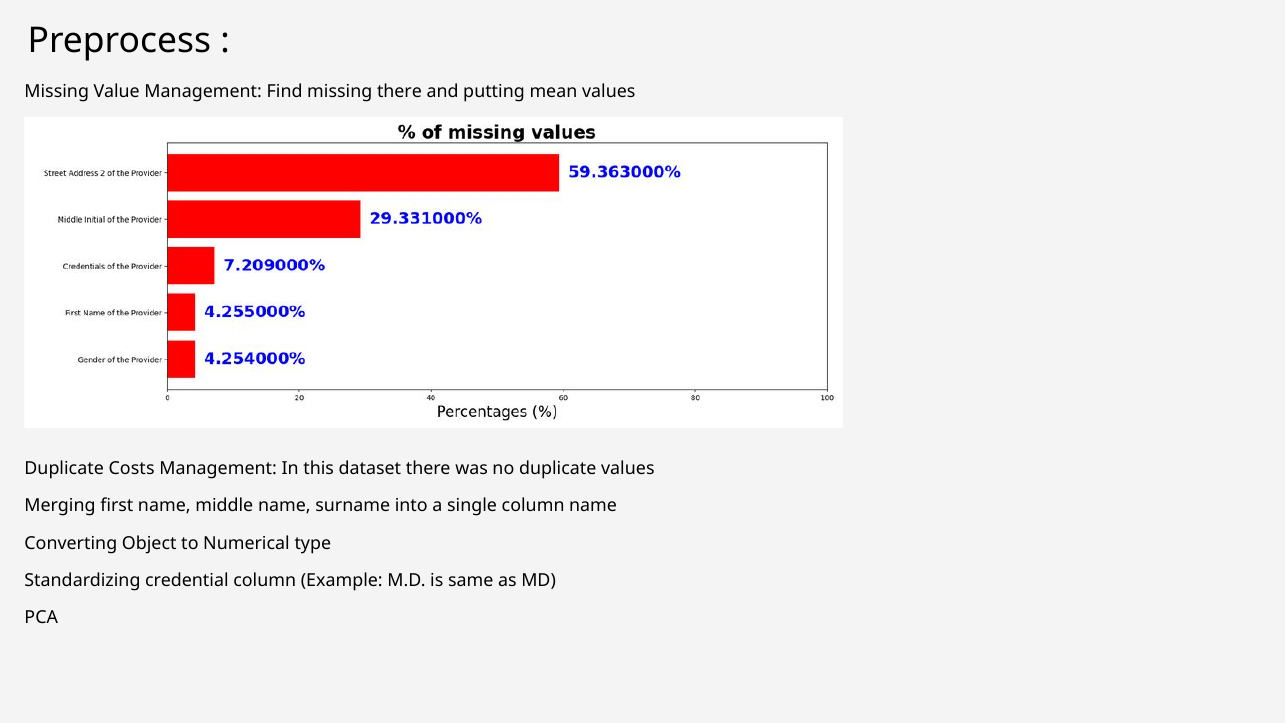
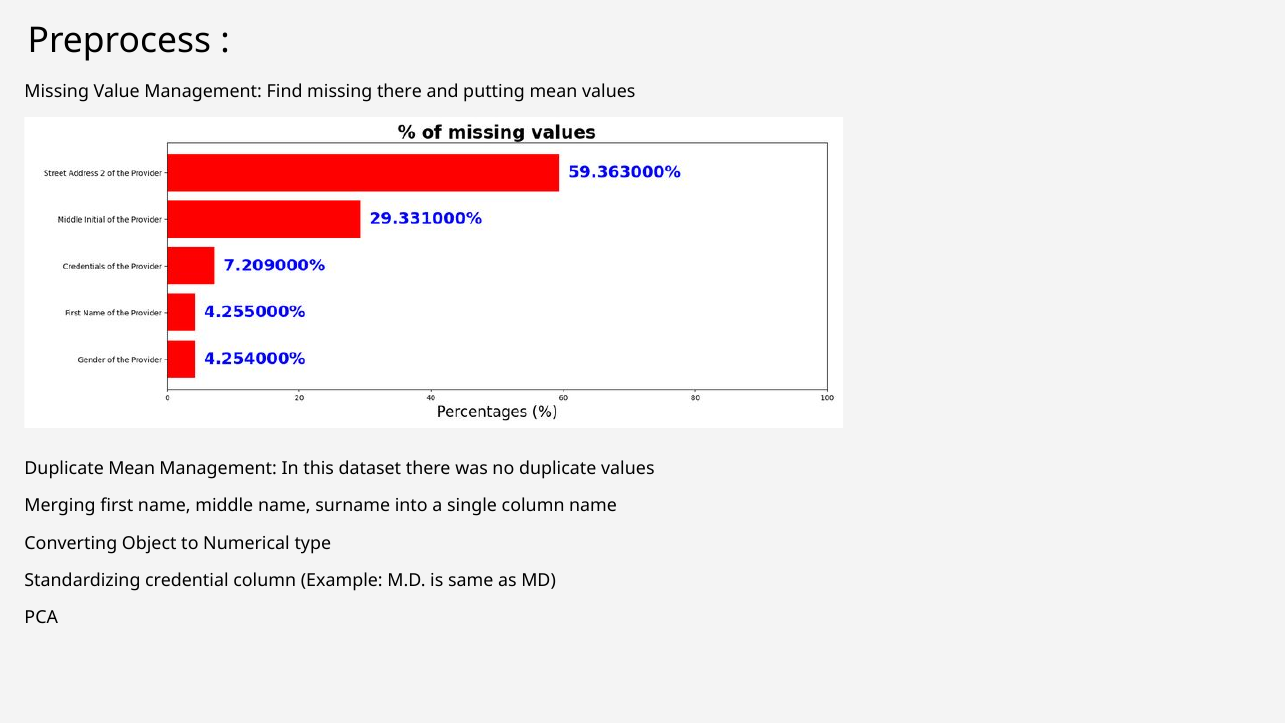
Duplicate Costs: Costs -> Mean (132, 469)
